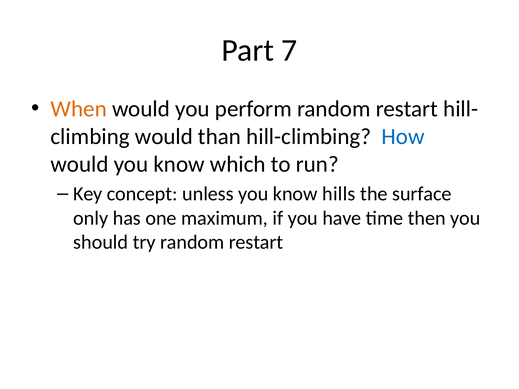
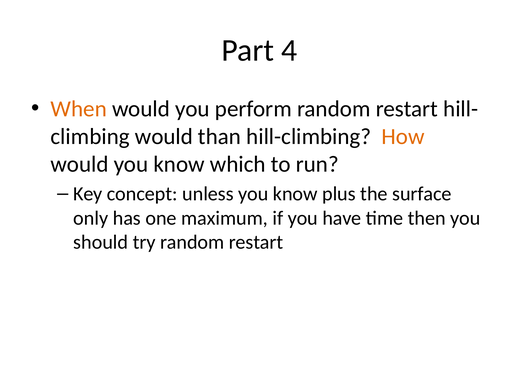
7: 7 -> 4 (289, 50)
How colour: blue -> orange (403, 137)
hills: hills -> plus (339, 194)
